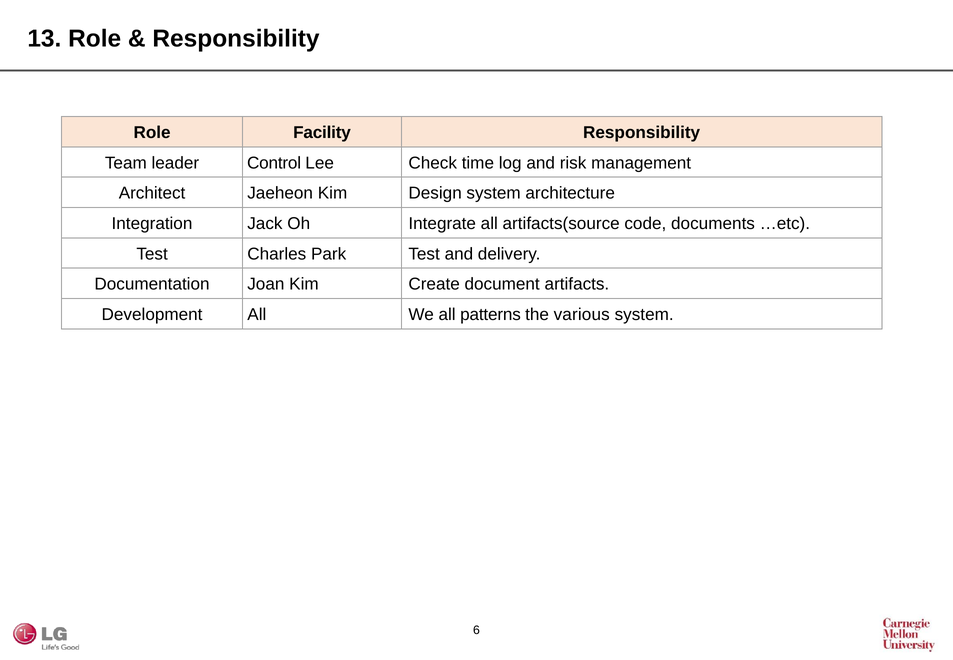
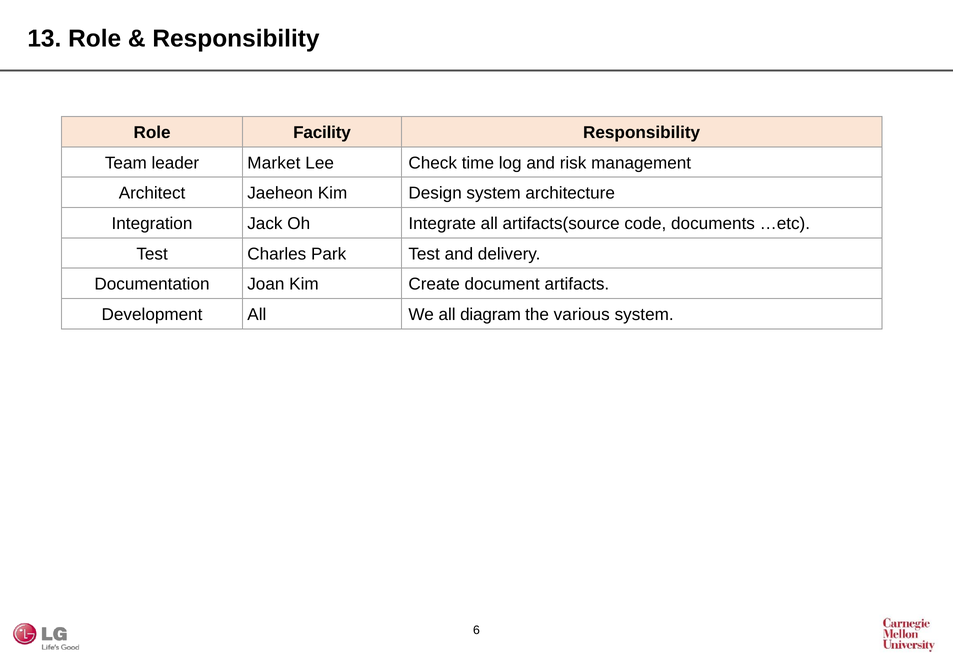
Control: Control -> Market (274, 163)
patterns: patterns -> diagram (491, 315)
